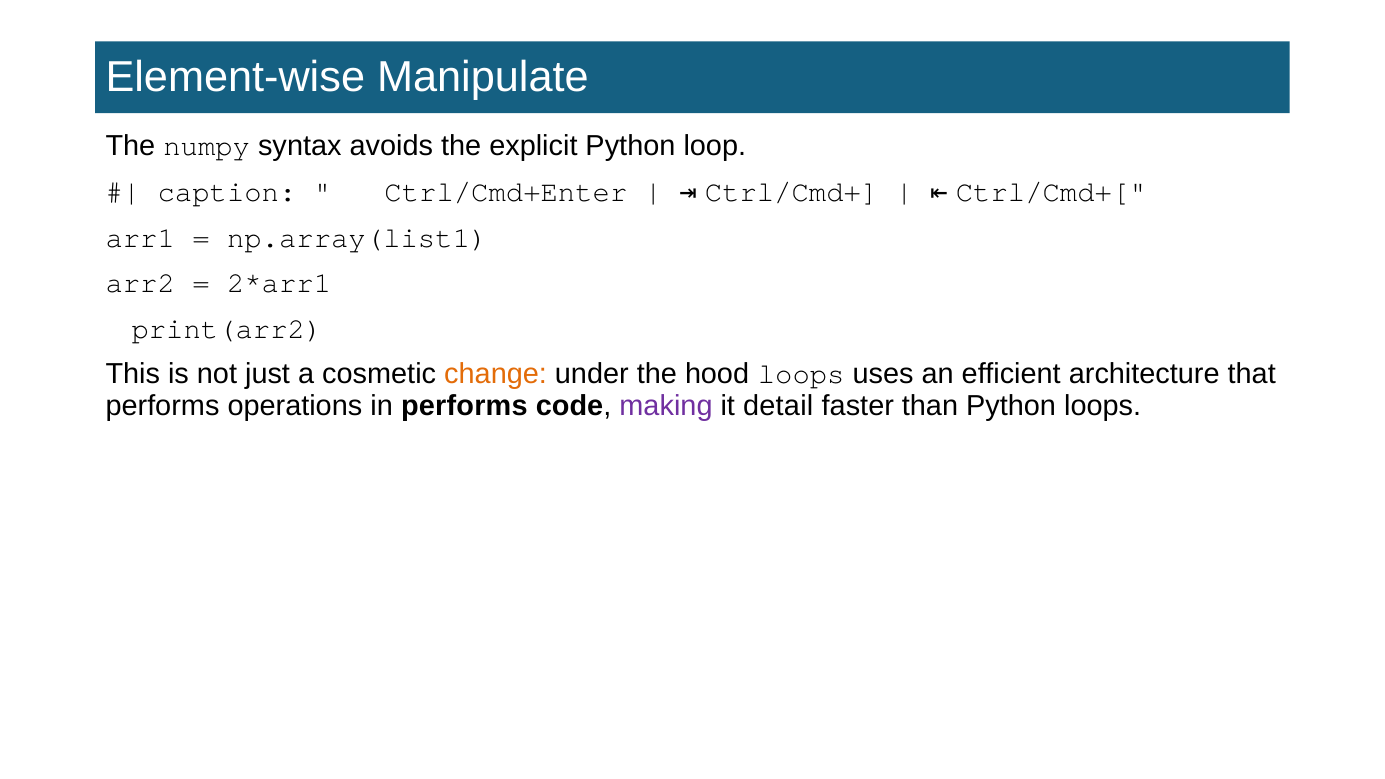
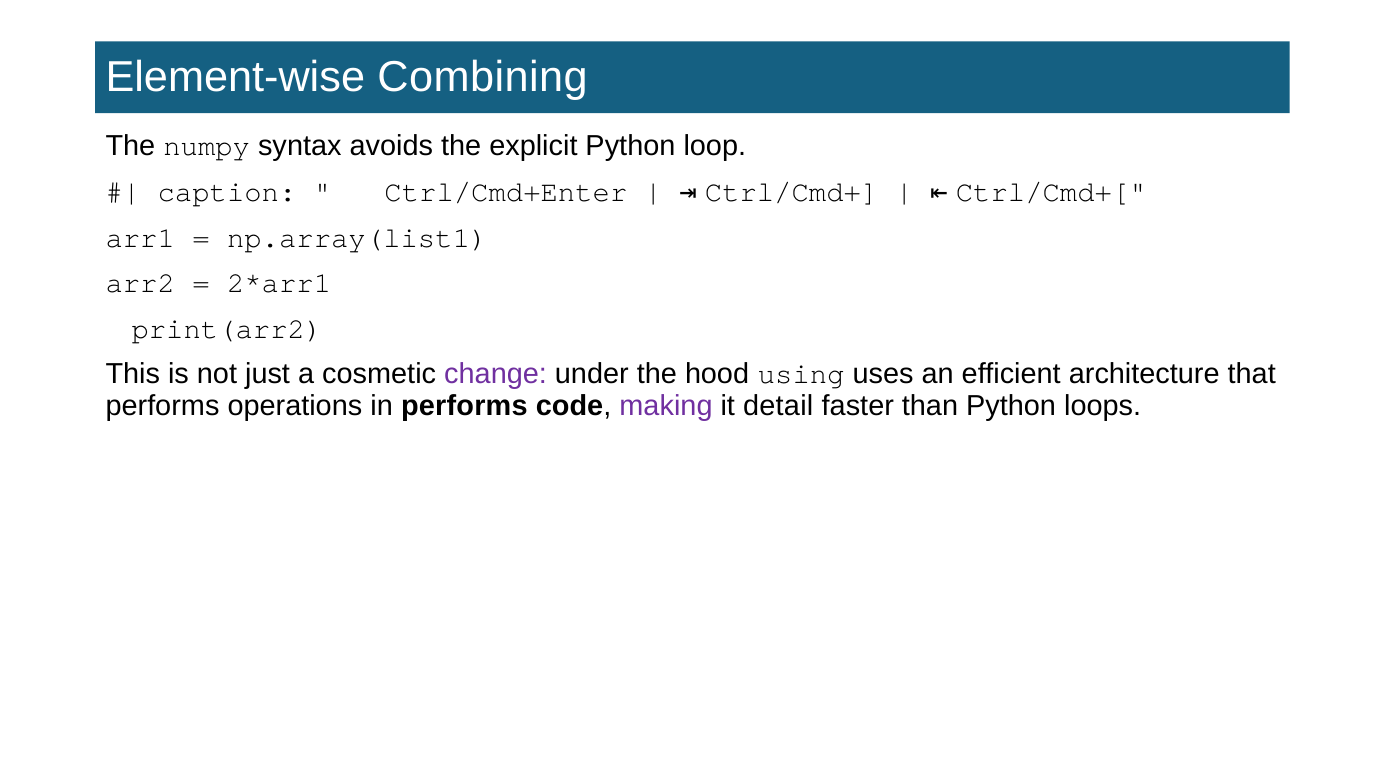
Manipulate: Manipulate -> Combining (483, 77)
change colour: orange -> purple (496, 374)
hood loops: loops -> using (801, 374)
